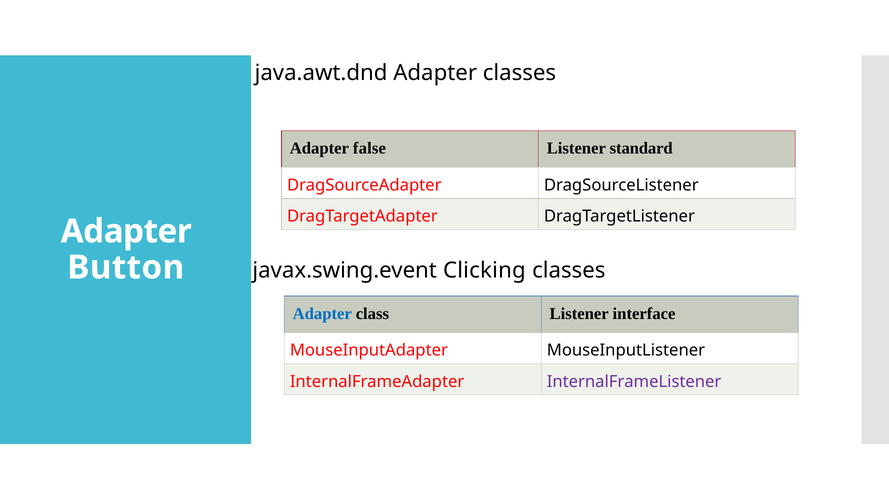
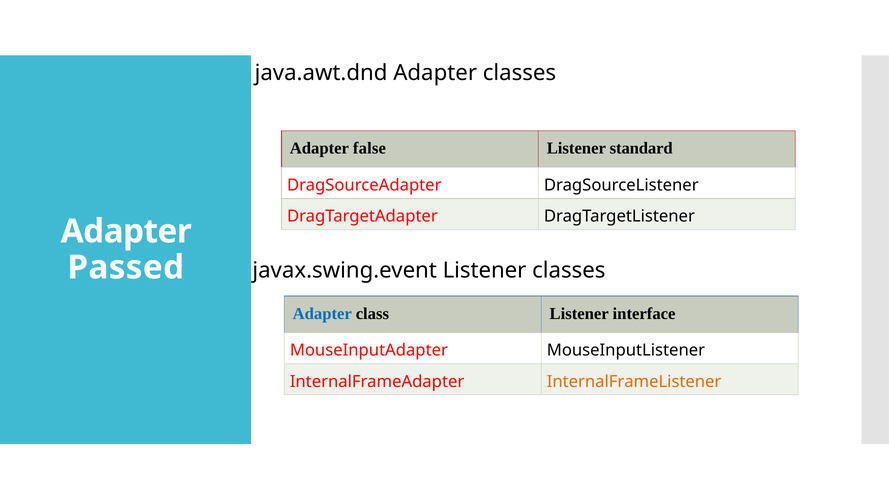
Button: Button -> Passed (126, 267)
javax.swing.event Clicking: Clicking -> Listener (485, 271)
InternalFrameListener colour: purple -> orange (634, 382)
